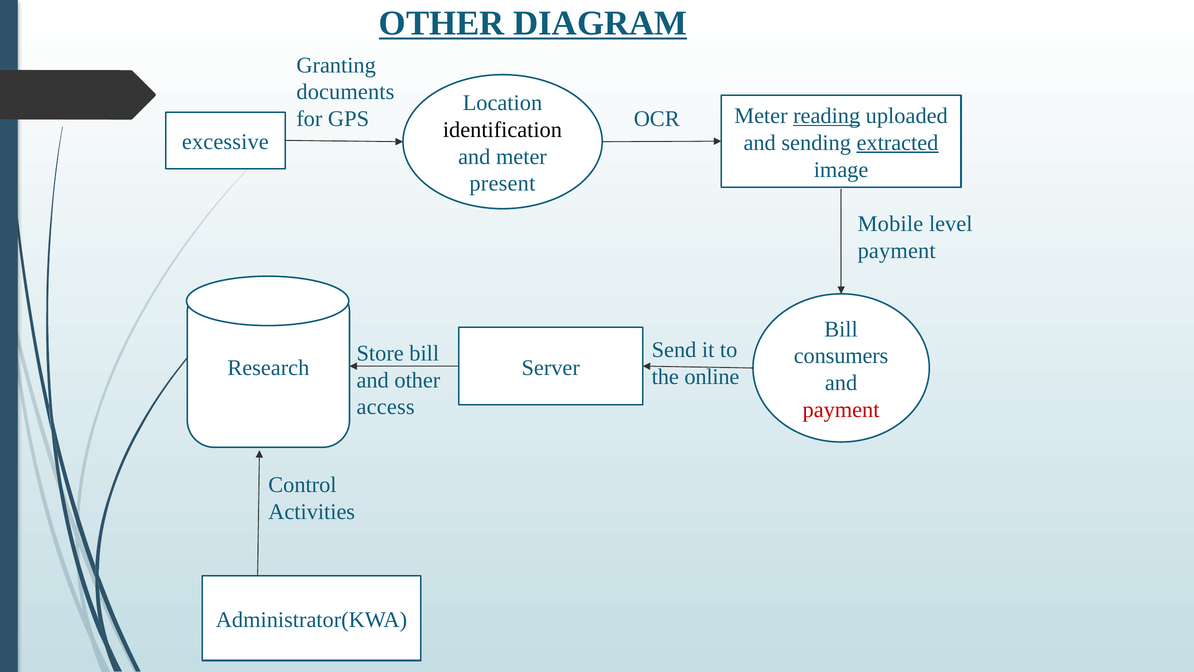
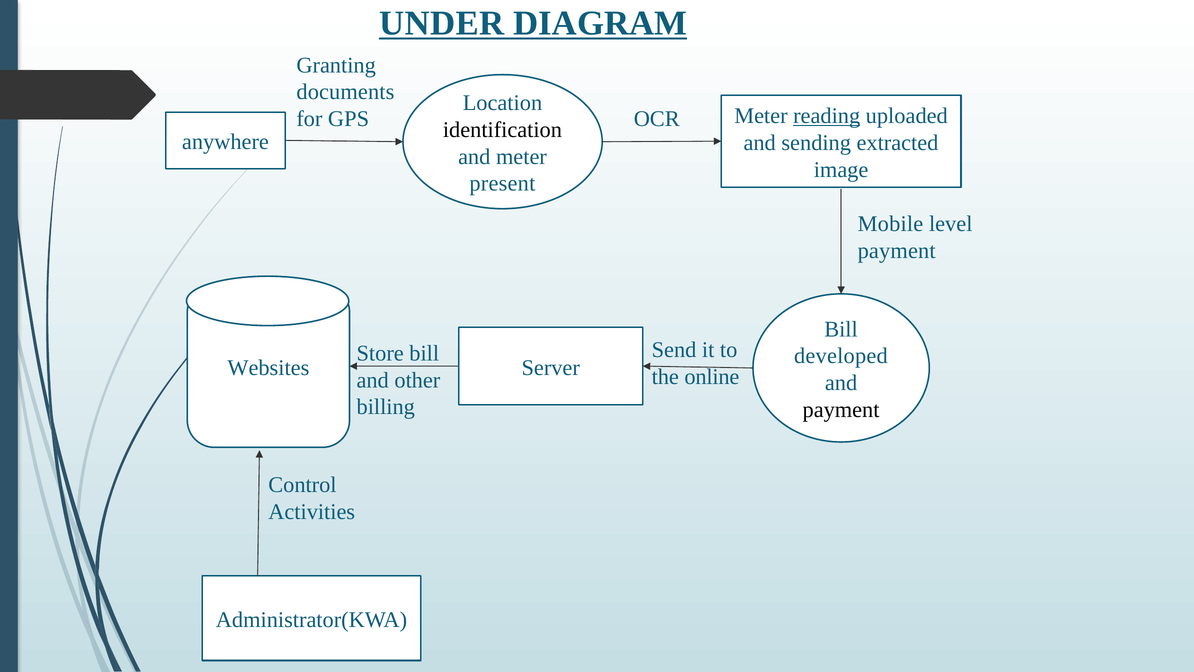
OTHER: OTHER -> UNDER (442, 23)
excessive: excessive -> anywhere (225, 142)
extracted underline: present -> none (897, 143)
consumers: consumers -> developed (841, 356)
Research: Research -> Websites (268, 368)
access: access -> billing (386, 407)
payment colour: red -> black (841, 410)
